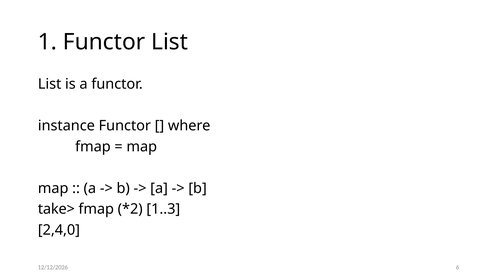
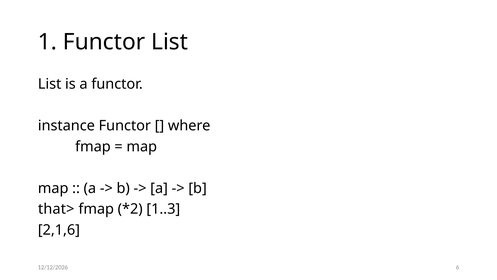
take>: take> -> that> (56, 209)
2,4,0: 2,4,0 -> 2,1,6 (59, 230)
